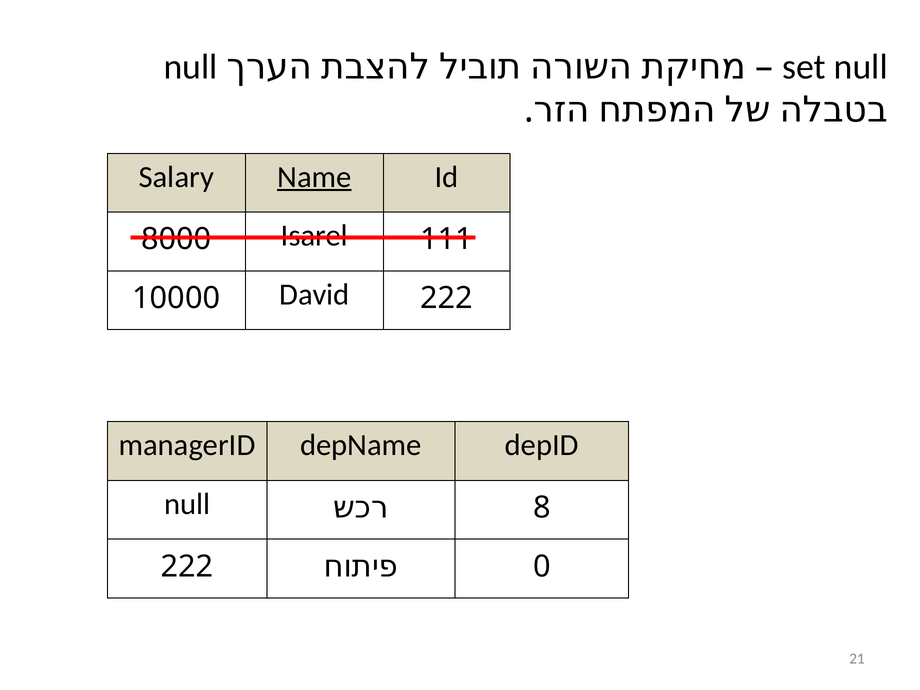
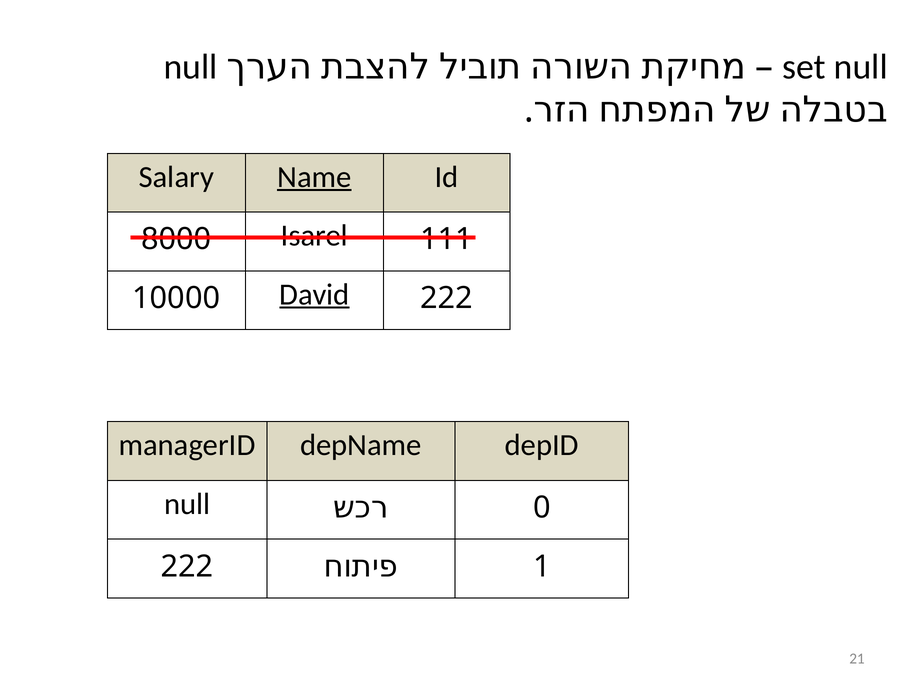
David underline: none -> present (314, 294)
8: 8 -> 0 (542, 508)
0: 0 -> 1 (542, 566)
